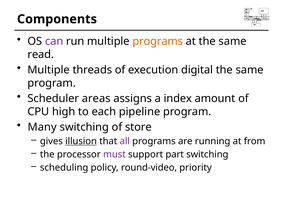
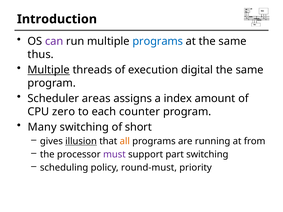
Components: Components -> Introduction (57, 19)
programs colour: orange -> blue (158, 41)
read: read -> thus (41, 55)
Multiple underline: none -> present (49, 70)
high: high -> zero (64, 112)
pipeline: pipeline -> counter (140, 112)
store: store -> short (138, 127)
all colour: purple -> orange (125, 141)
round-video: round-video -> round-must (149, 168)
